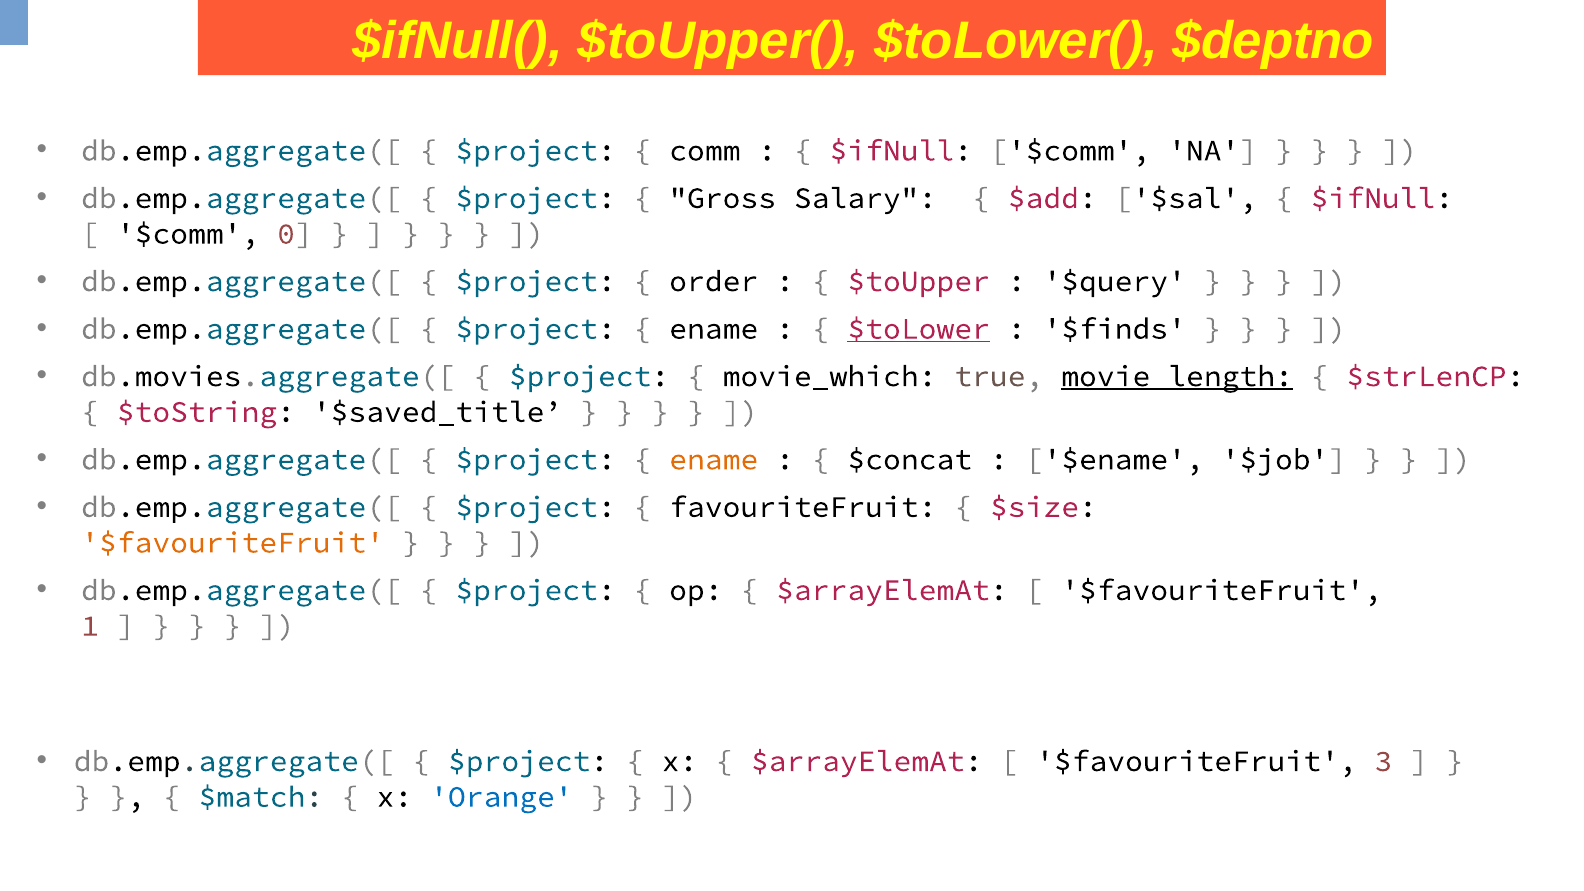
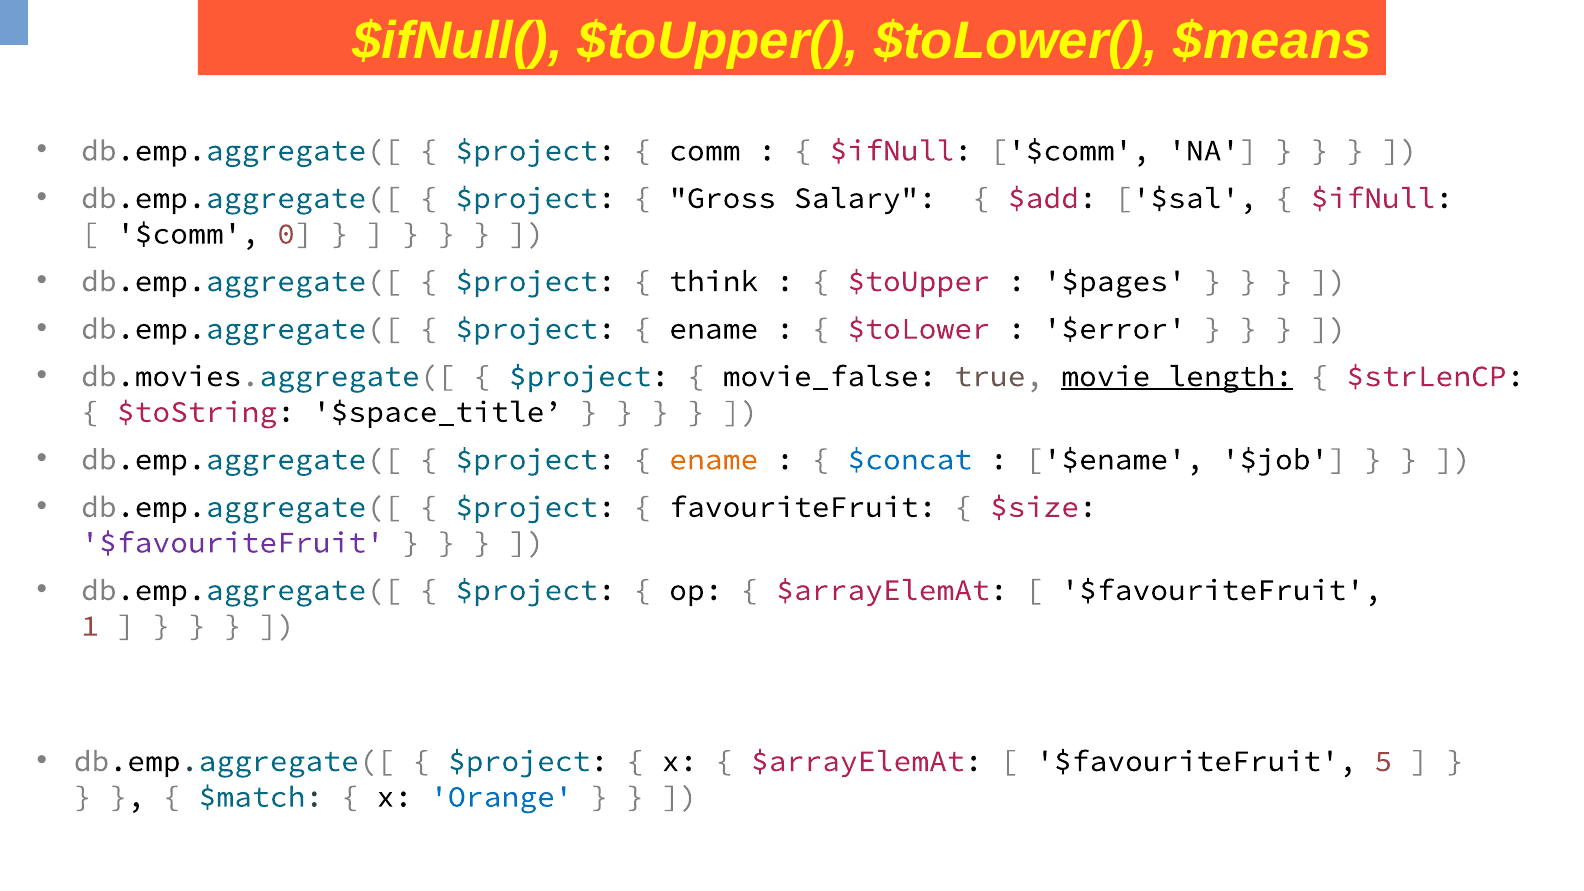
$deptno: $deptno -> $means (1273, 41)
order: order -> think (714, 281)
$query: $query -> $pages (1115, 281)
$toLower underline: present -> none (919, 329)
$finds: $finds -> $error (1115, 329)
movie_which: movie_which -> movie_false (830, 376)
$saved_title: $saved_title -> $space_title (437, 412)
$concat colour: black -> blue (910, 460)
$favouriteFruit colour: orange -> purple (233, 543)
3: 3 -> 5 (1383, 761)
